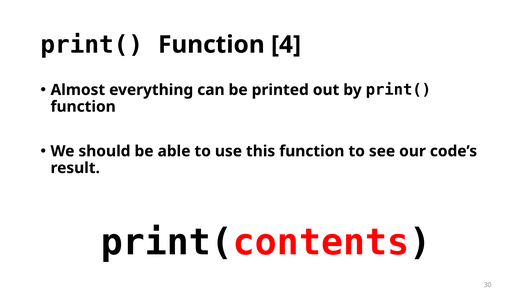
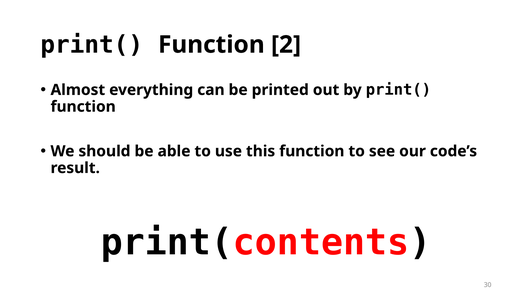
4: 4 -> 2 (286, 45)
